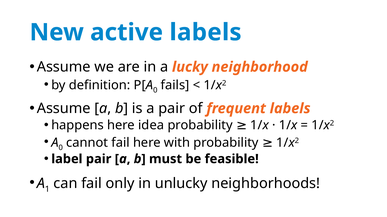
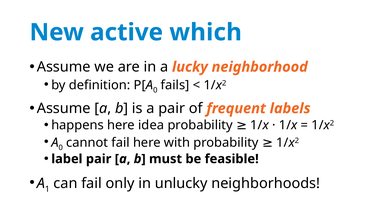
active labels: labels -> which (206, 32)
